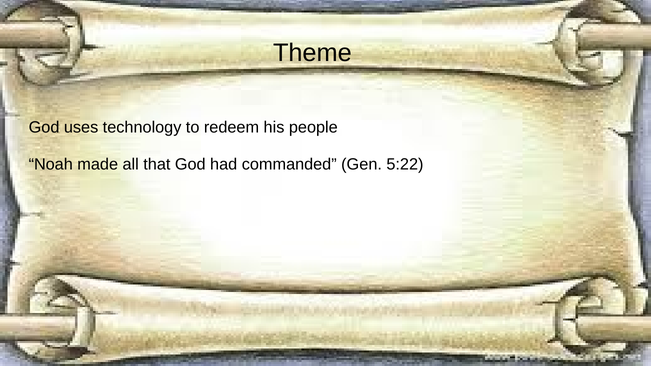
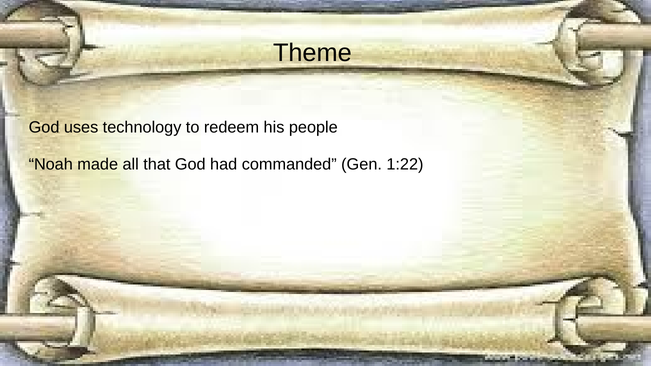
5:22: 5:22 -> 1:22 (405, 165)
